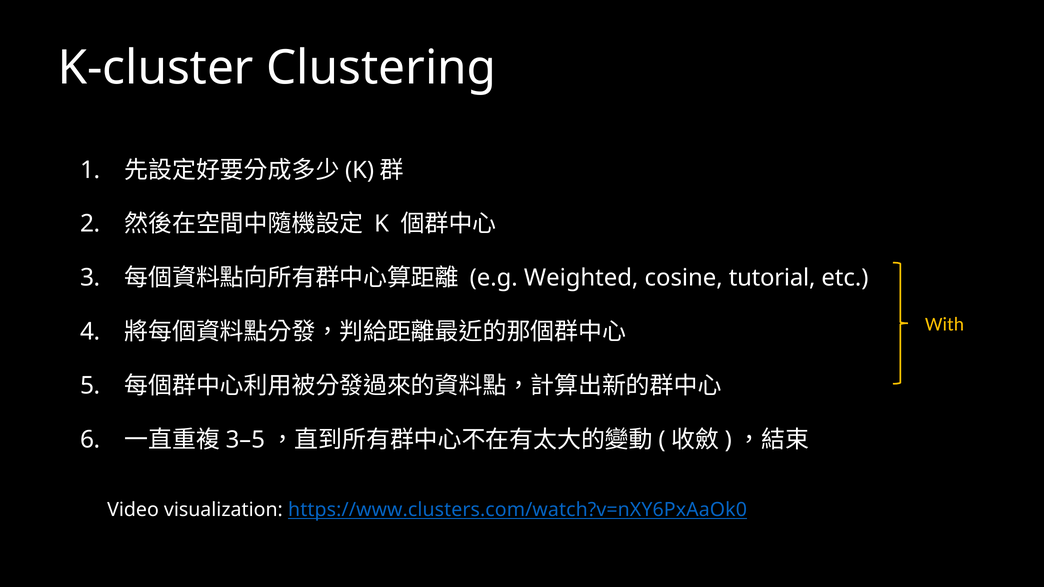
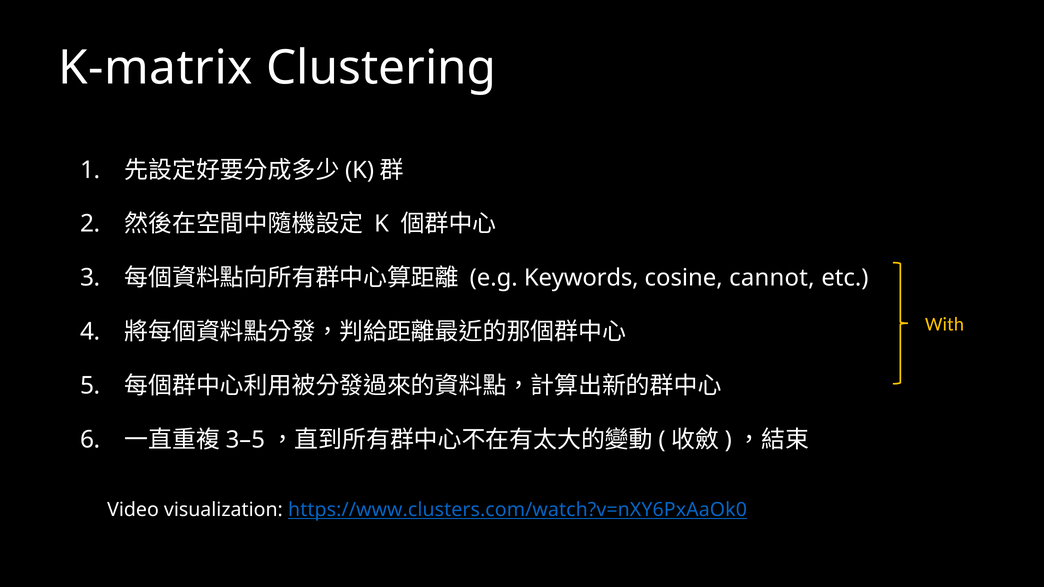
K-cluster: K-cluster -> K-matrix (155, 68)
Weighted: Weighted -> Keywords (581, 278)
tutorial: tutorial -> cannot (772, 278)
